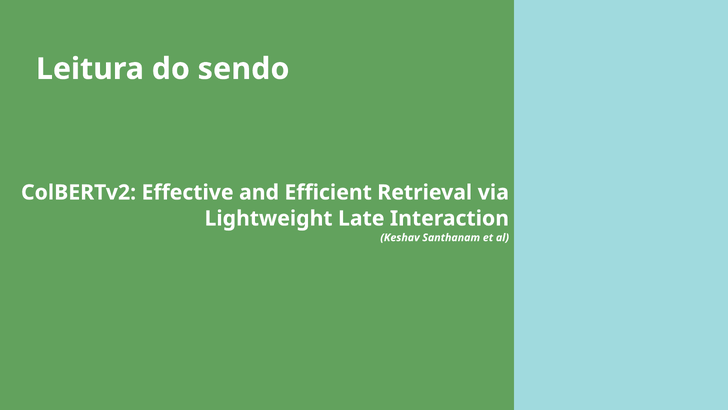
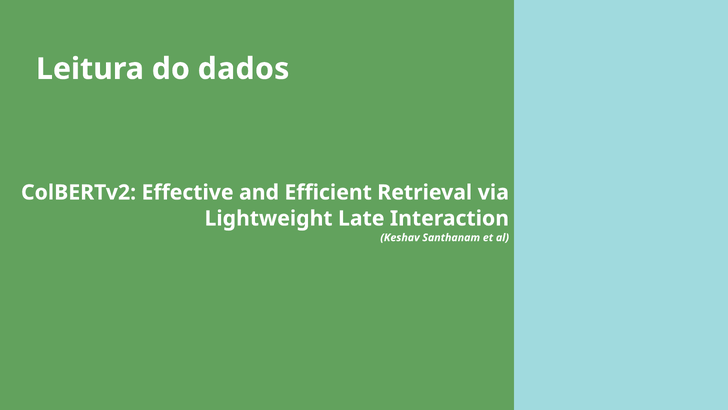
sendo: sendo -> dados (244, 69)
